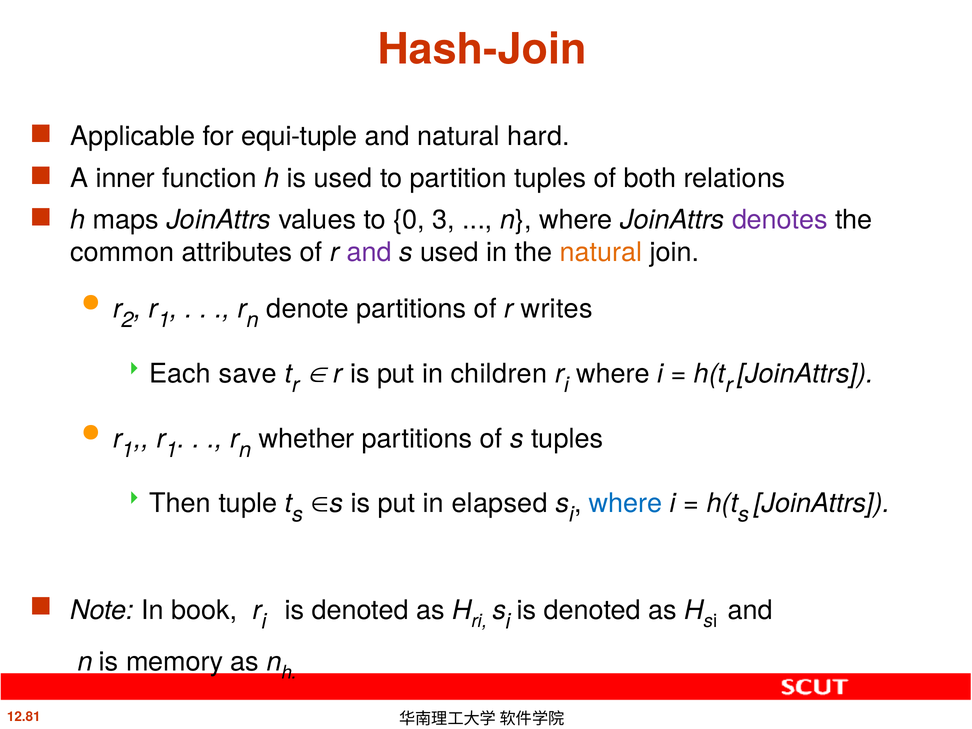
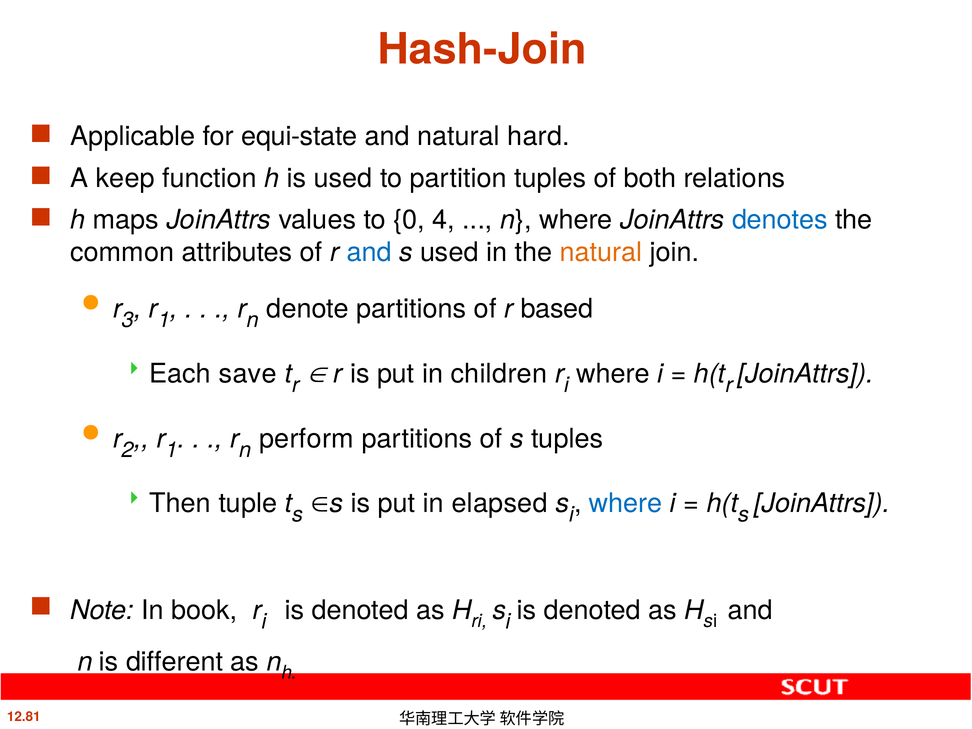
equi-tuple: equi-tuple -> equi-state (299, 136)
inner: inner -> keep (125, 178)
3: 3 -> 4 (444, 220)
denotes colour: purple -> blue (780, 220)
and colour: purple -> blue (369, 252)
2: 2 -> 3 (128, 320)
writes: writes -> based (557, 309)
1: 1 -> 2 (128, 450)
whether: whether -> perform (306, 439)
memory: memory -> different (175, 662)
